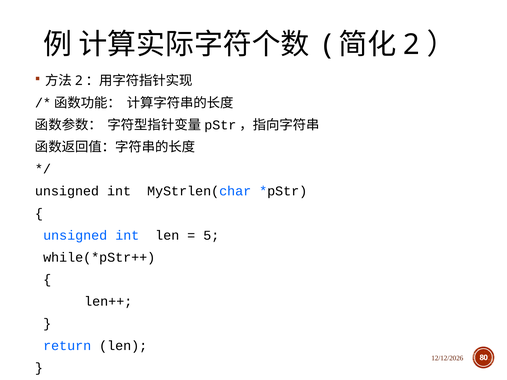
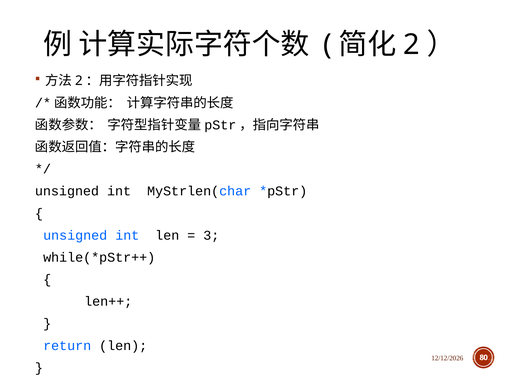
5: 5 -> 3 (211, 235)
